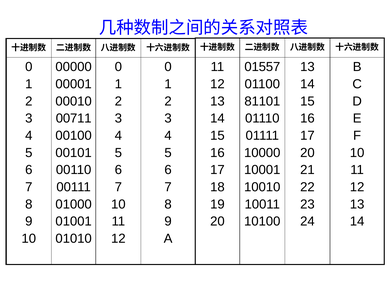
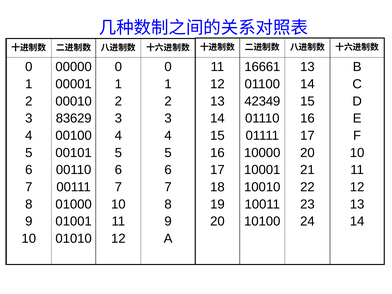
01557: 01557 -> 16661 (262, 67)
81101: 81101 -> 42349 (262, 101)
00711: 00711 -> 83629 (74, 118)
